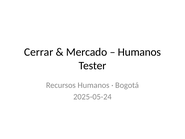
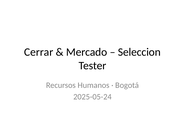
Humanos: Humanos -> Seleccion (139, 52)
